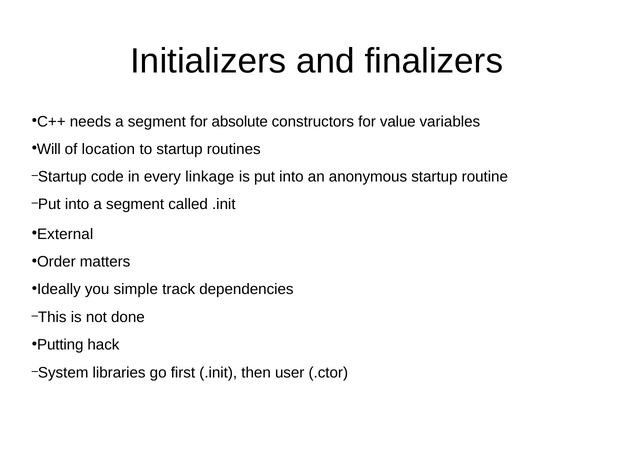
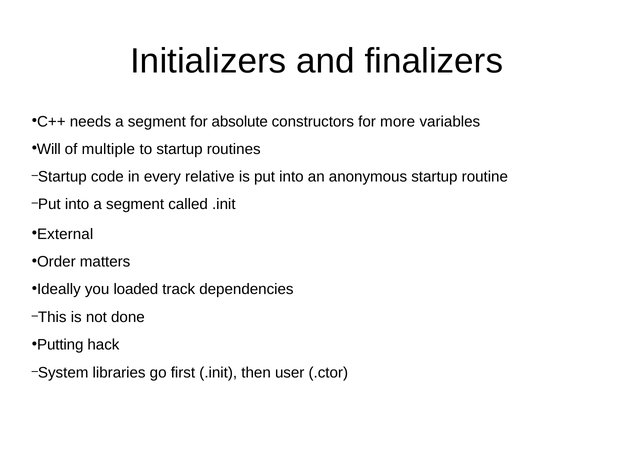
value: value -> more (398, 121)
location: location -> multiple (108, 149)
linkage: linkage -> relative (210, 177)
simple: simple -> loaded (136, 289)
